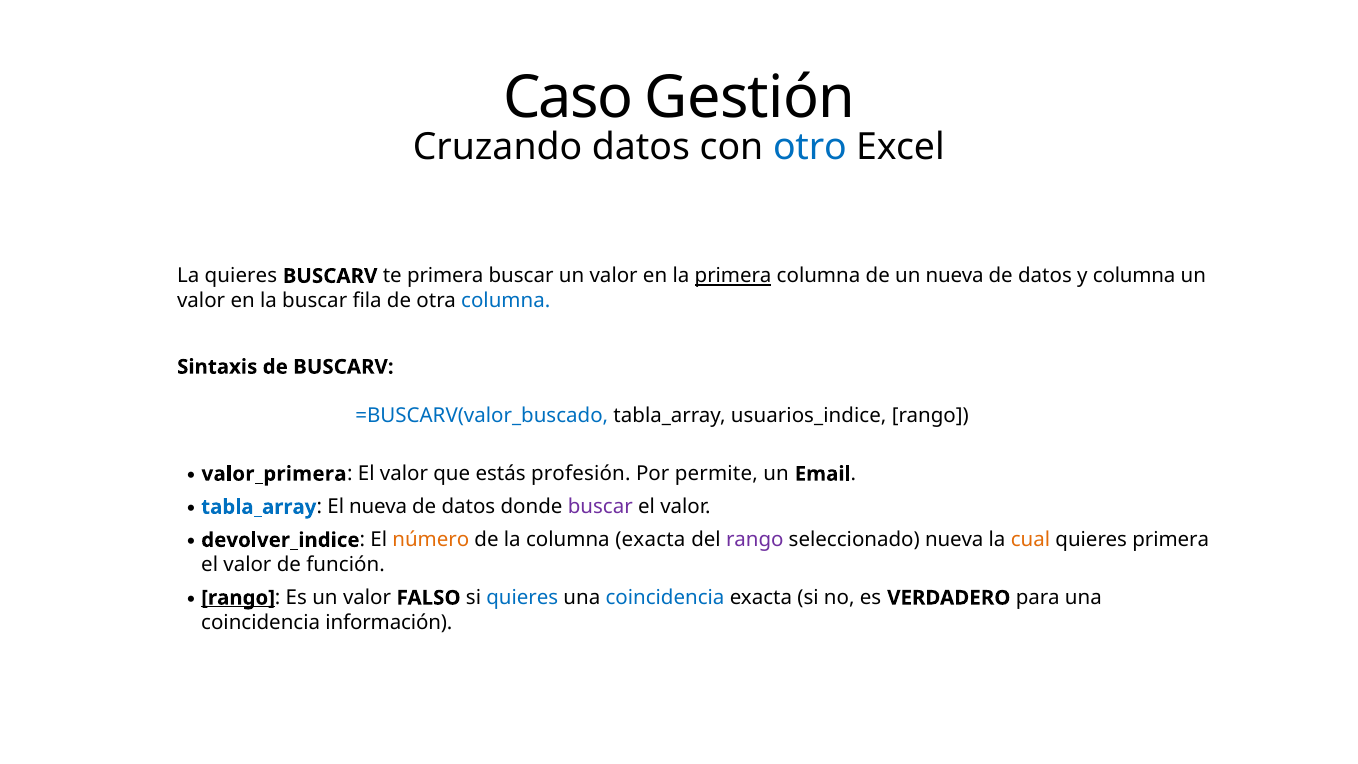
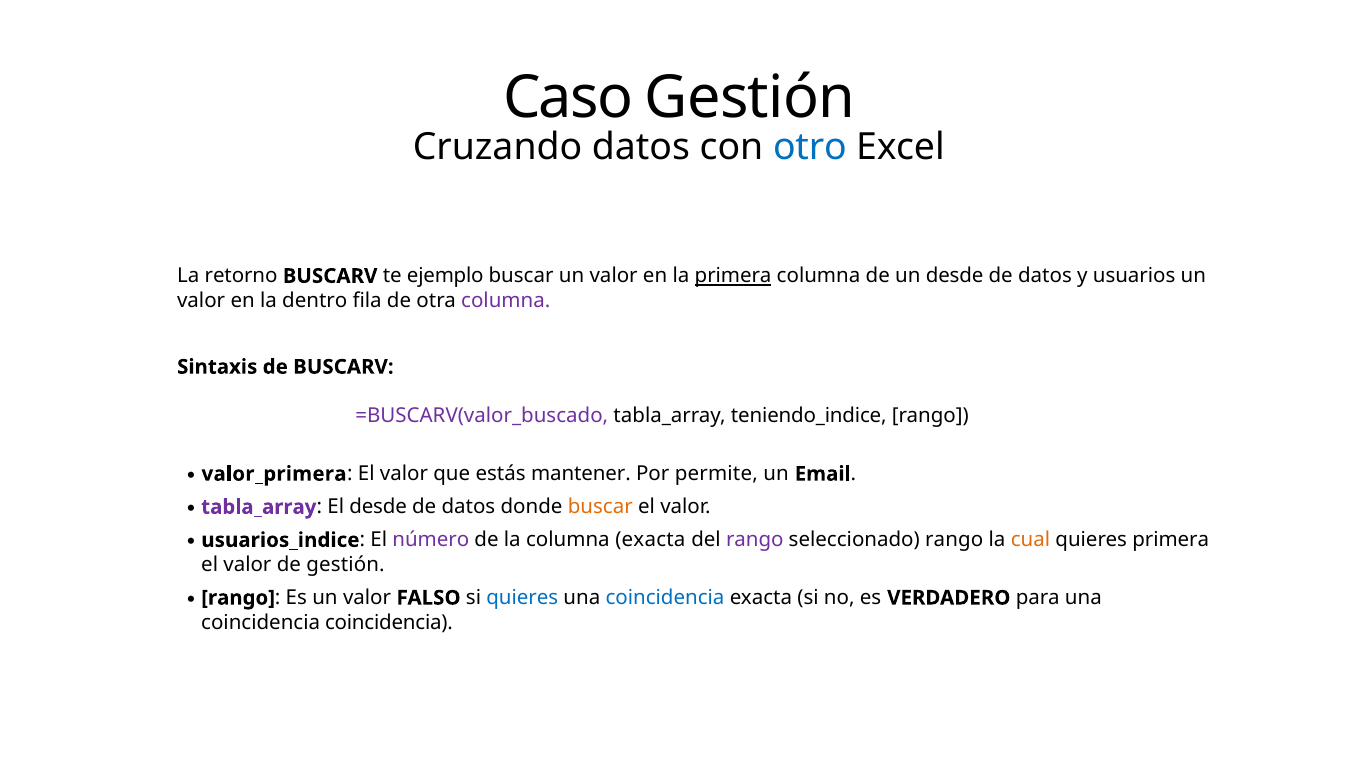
La quieres: quieres -> retorno (241, 276)
te primera: primera -> ejemplo (445, 276)
un nueva: nueva -> desde (955, 276)
y columna: columna -> usuarios (1134, 276)
la buscar: buscar -> dentro (315, 301)
columna colour: blue -> purple (506, 301)
=BUSCARV(valor_buscado colour: blue -> purple (482, 416)
usuarios_indice: usuarios_indice -> teniendo_indice (809, 416)
profesión: profesión -> mantener (581, 474)
tabla_array colour: blue -> purple (259, 507)
El nueva: nueva -> desde (378, 507)
buscar colour: purple -> orange (600, 507)
devolver_indice: devolver_indice -> usuarios_indice (280, 540)
número colour: orange -> purple (431, 540)
seleccionado nueva: nueva -> rango (954, 540)
de función: función -> gestión (345, 565)
rango underline: present -> none (238, 598)
coincidencia información: información -> coincidencia (389, 622)
